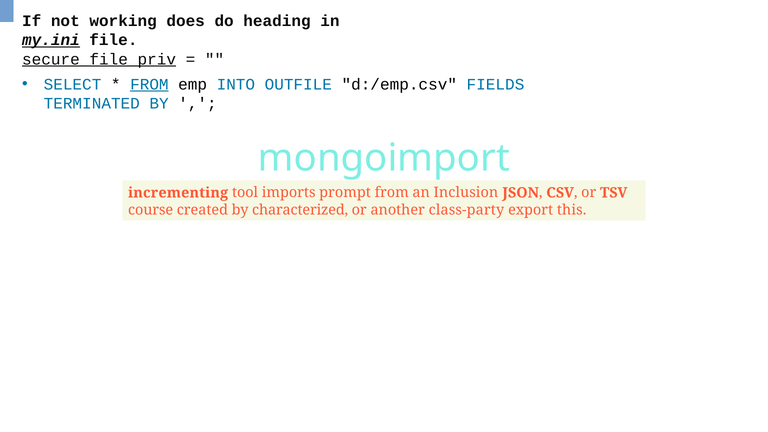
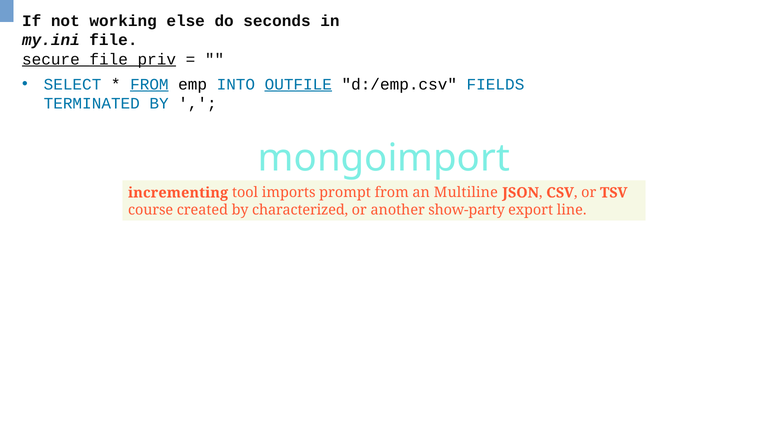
does: does -> else (186, 21)
heading: heading -> seconds (277, 21)
my.ini underline: present -> none (51, 40)
OUTFILE underline: none -> present (298, 84)
Inclusion: Inclusion -> Multiline (466, 193)
class-party: class-party -> show-party (467, 210)
this: this -> line (572, 210)
